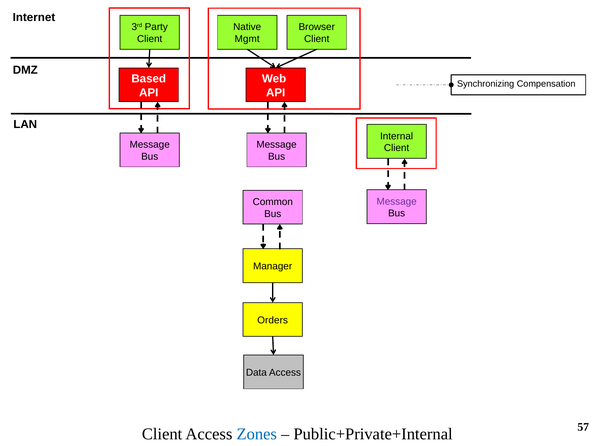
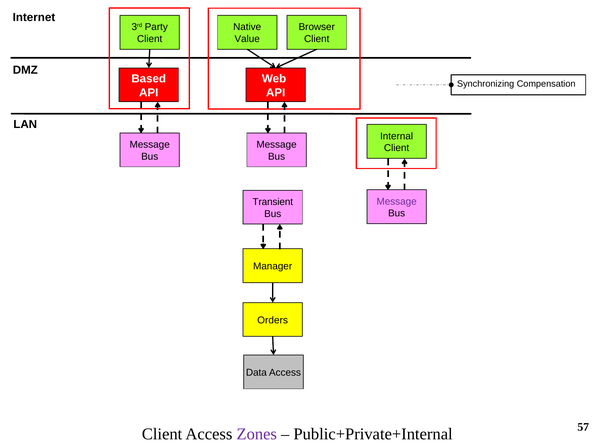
Mgmt: Mgmt -> Value (247, 39)
Common: Common -> Transient (273, 202)
Zones colour: blue -> purple (257, 434)
